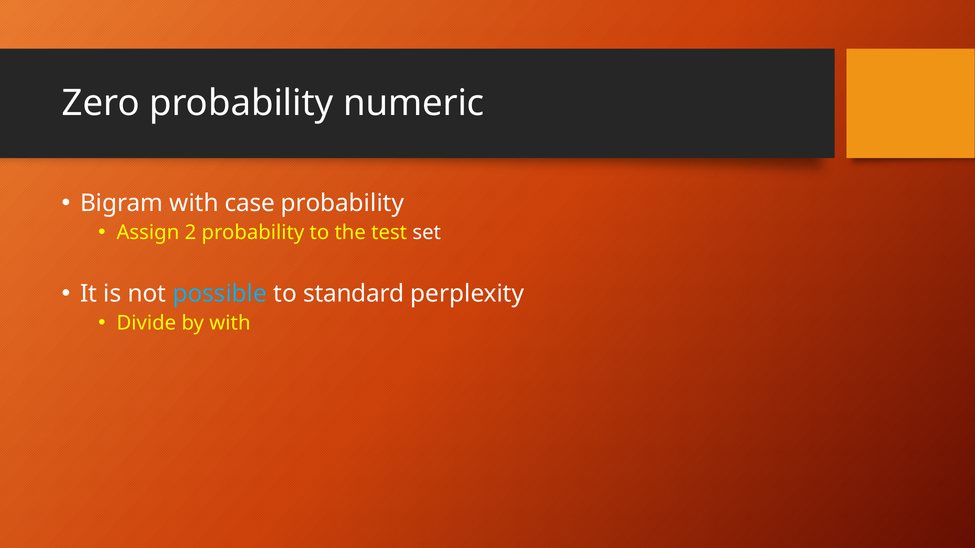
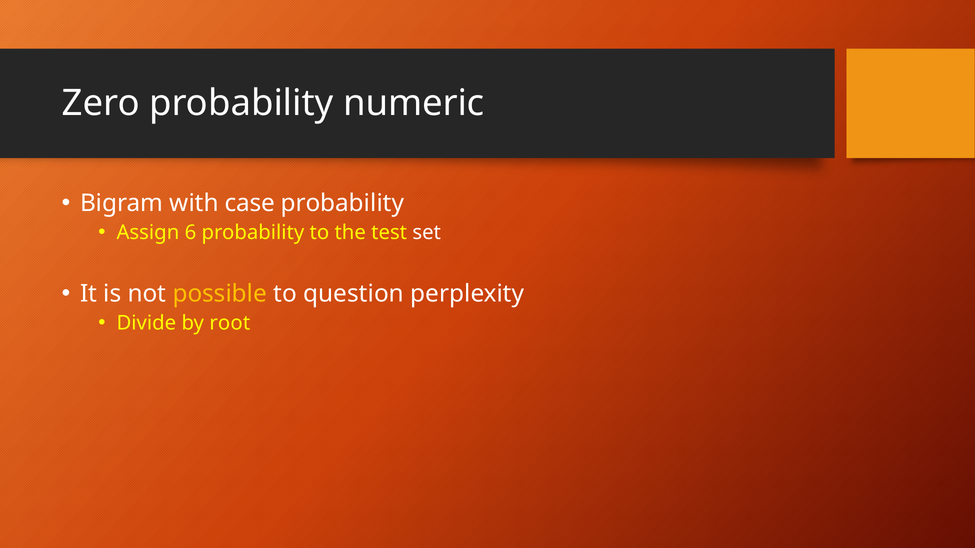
2: 2 -> 6 (190, 233)
possible colour: light blue -> yellow (220, 294)
standard: standard -> question (354, 294)
by with: with -> root (230, 323)
